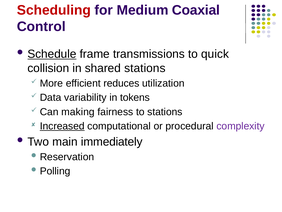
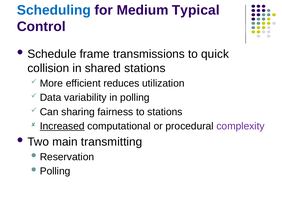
Scheduling colour: red -> blue (54, 10)
Coaxial: Coaxial -> Typical (196, 10)
Schedule underline: present -> none (52, 54)
tokens: tokens -> polling (135, 97)
making: making -> sharing (78, 112)
immediately: immediately -> transmitting (112, 141)
